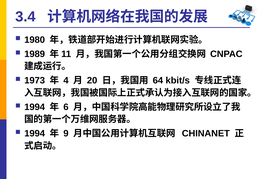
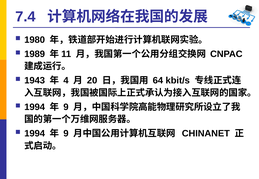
3.4: 3.4 -> 7.4 (25, 17)
1973: 1973 -> 1943 (35, 81)
6: 6 -> 9 (66, 107)
